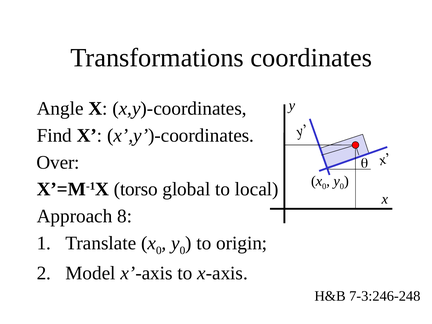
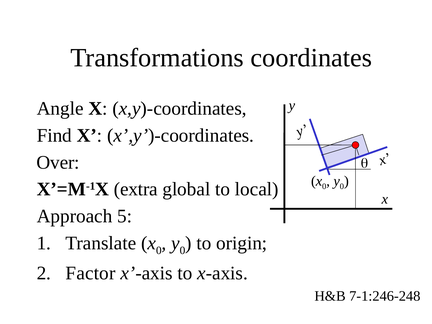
torso: torso -> extra (136, 189)
8: 8 -> 5 (125, 216)
Model: Model -> Factor (90, 273)
7-3:246-248: 7-3:246-248 -> 7-1:246-248 (385, 296)
